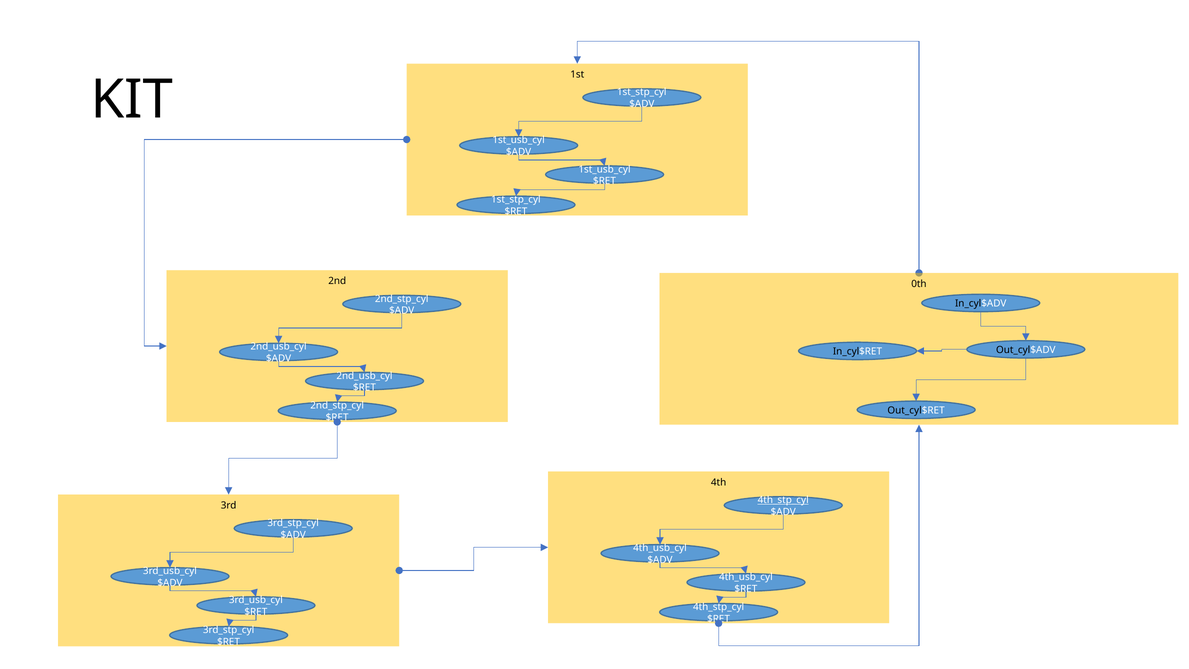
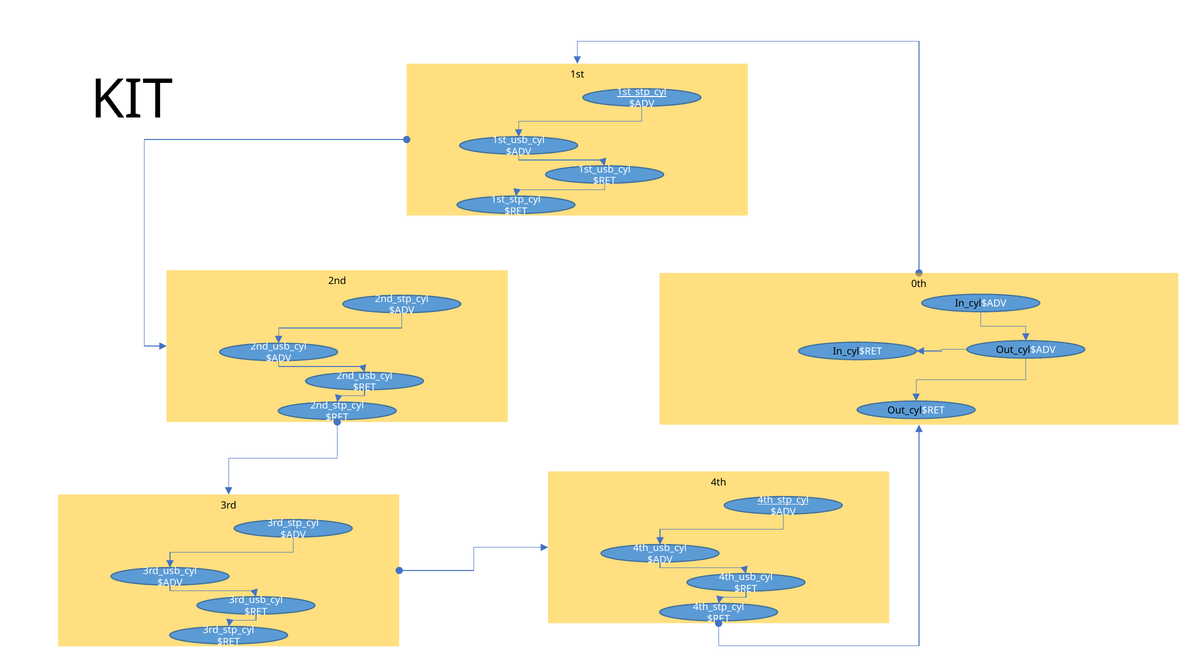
1st_stp_cyl underline: none -> present (642, 92)
